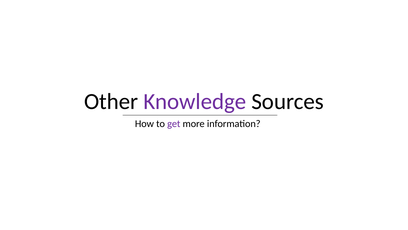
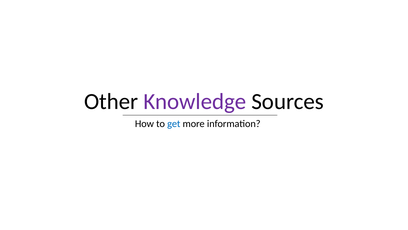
get colour: purple -> blue (174, 124)
